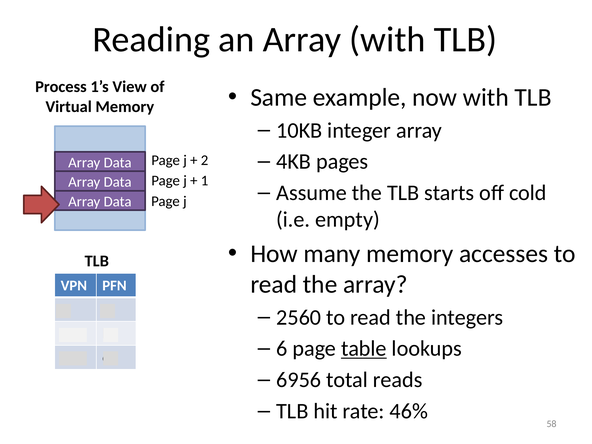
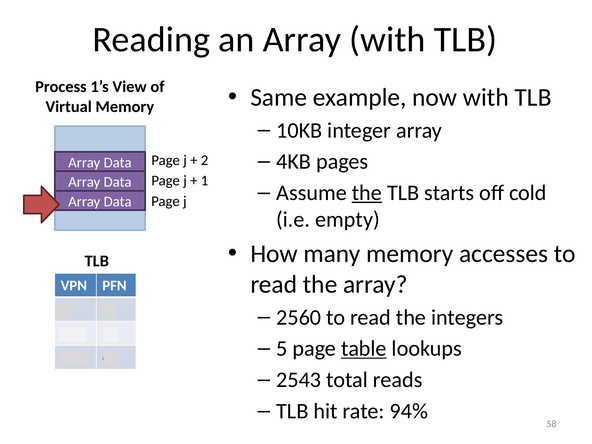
the underline: none -> present (367, 193)
6: 6 -> 5 (282, 349)
6956: 6956 -> 2543 (299, 380)
46%: 46% -> 94% (409, 411)
